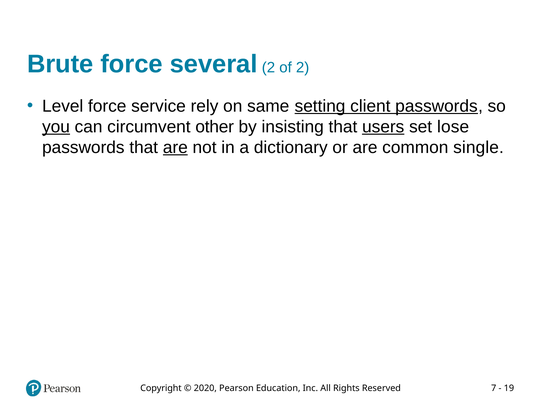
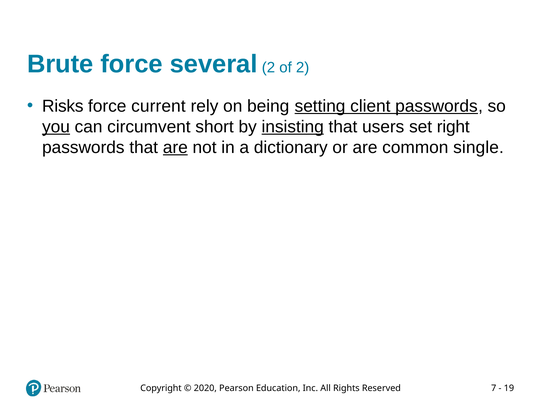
Level: Level -> Risks (63, 106)
service: service -> current (158, 106)
same: same -> being (268, 106)
other: other -> short (215, 127)
insisting underline: none -> present (293, 127)
users underline: present -> none (383, 127)
lose: lose -> right (453, 127)
